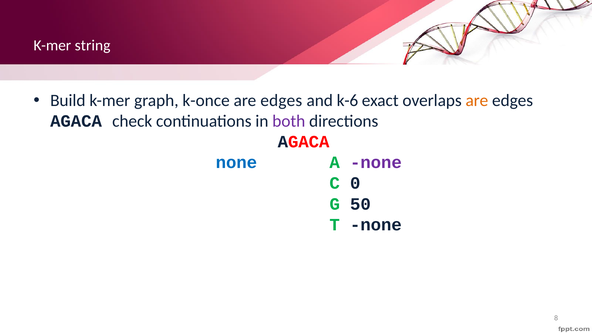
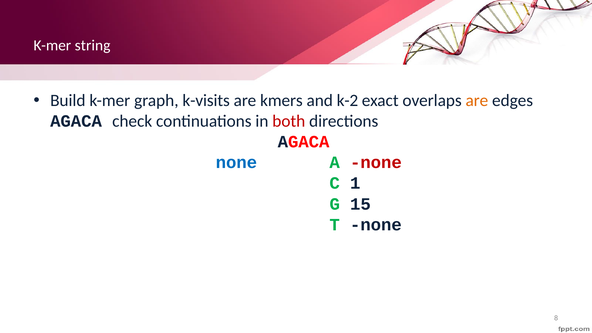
k-once: k-once -> k-visits (206, 101)
edges: edges -> kmers (281, 101)
k-6: k-6 -> k-2 (347, 101)
both colour: purple -> red (289, 121)
none colour: purple -> red (376, 163)
0: 0 -> 1 (355, 183)
G 50: 50 -> 15 (360, 204)
